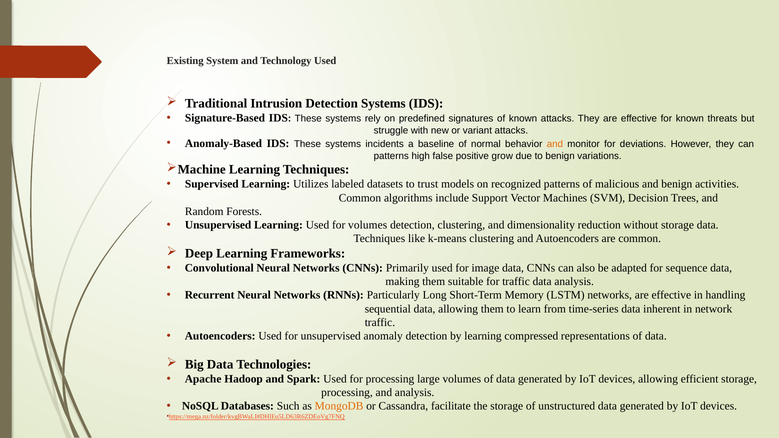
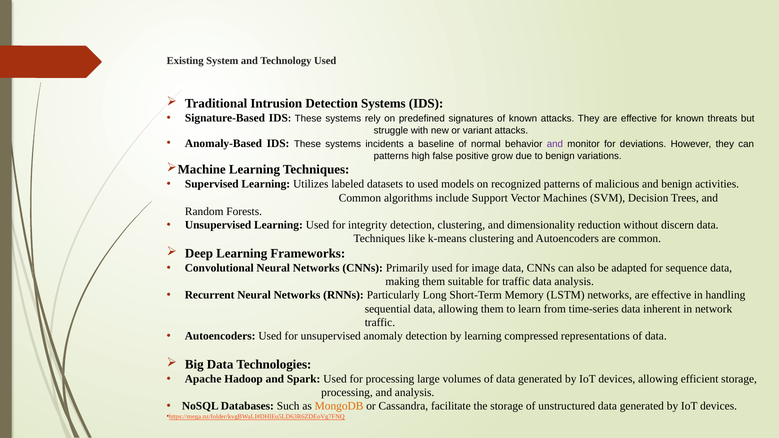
and colour: orange -> purple (555, 144)
to trust: trust -> used (428, 184)
for volumes: volumes -> integrity (368, 225)
without storage: storage -> discern (678, 225)
